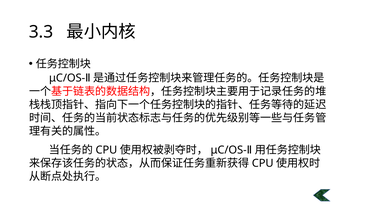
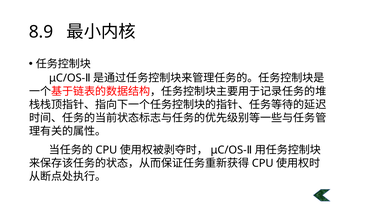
3.3: 3.3 -> 8.9 (41, 32)
